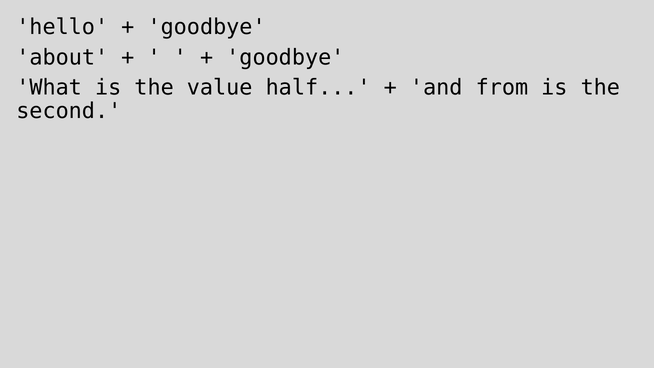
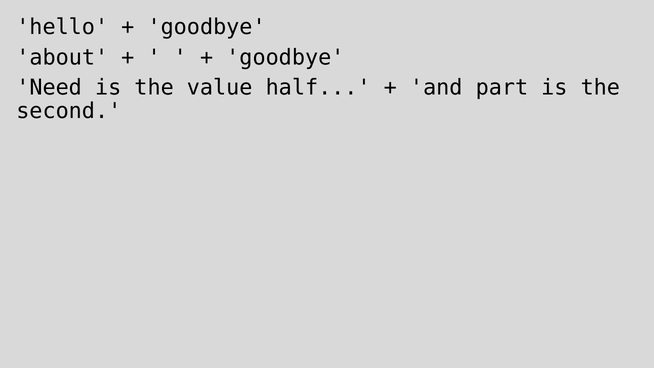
What: What -> Need (49, 88)
from: from -> part (502, 88)
